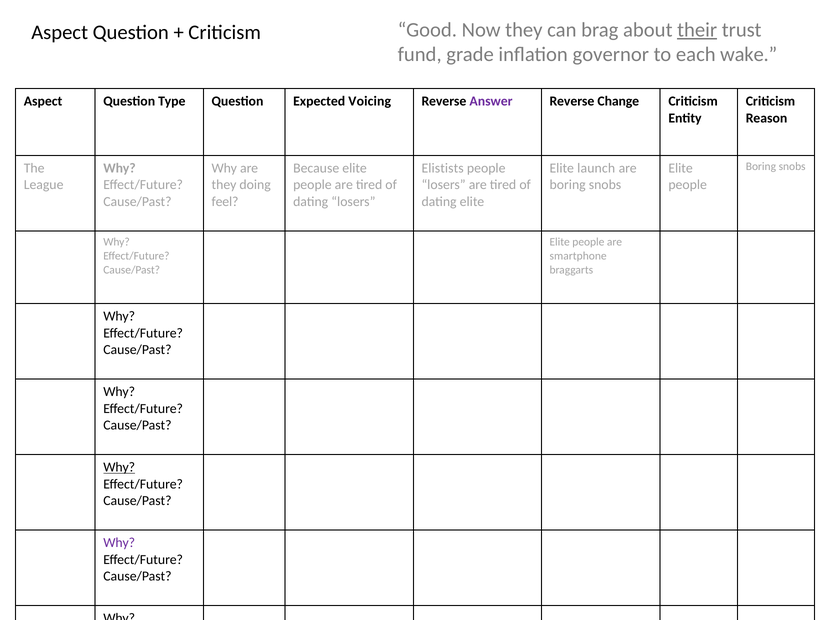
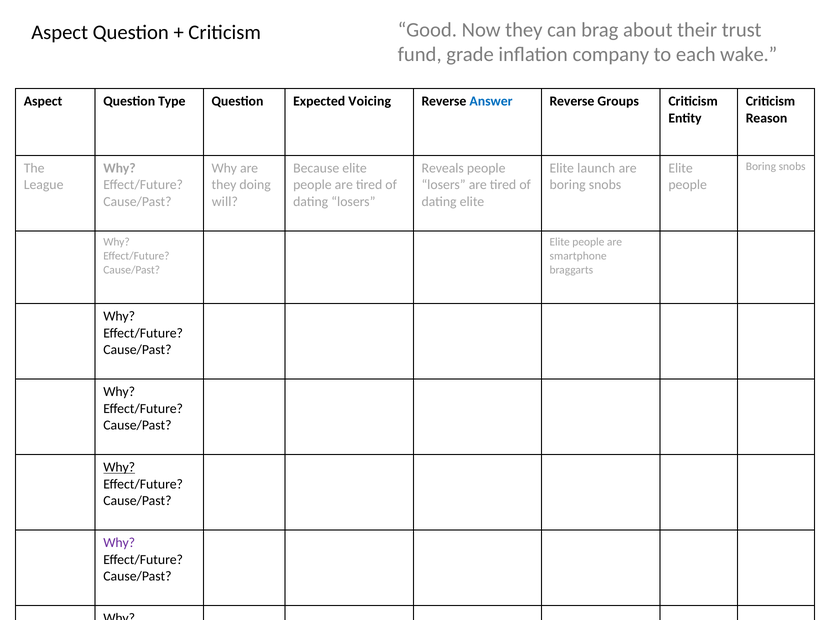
their underline: present -> none (697, 30)
governor: governor -> company (611, 55)
Answer colour: purple -> blue (491, 101)
Change: Change -> Groups (618, 101)
Elistists: Elistists -> Reveals (443, 168)
feel: feel -> will (225, 202)
